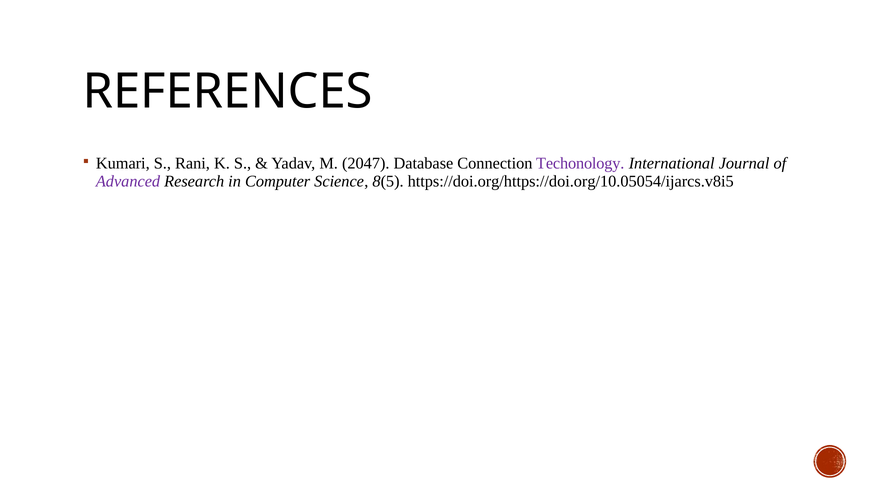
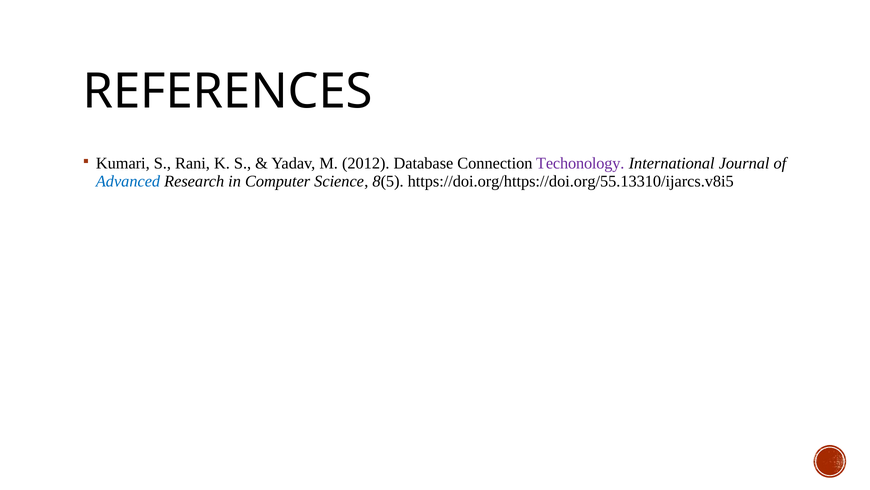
2047: 2047 -> 2012 (366, 163)
Advanced colour: purple -> blue (128, 181)
https://doi.org/https://doi.org/10.05054/ijarcs.v8i5: https://doi.org/https://doi.org/10.05054/ijarcs.v8i5 -> https://doi.org/https://doi.org/55.13310/ijarcs.v8i5 (571, 181)
